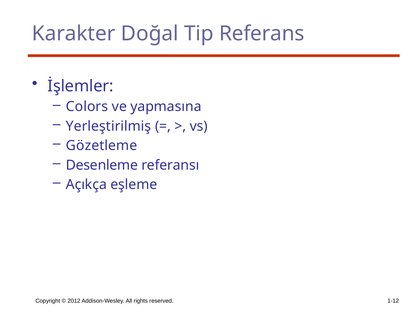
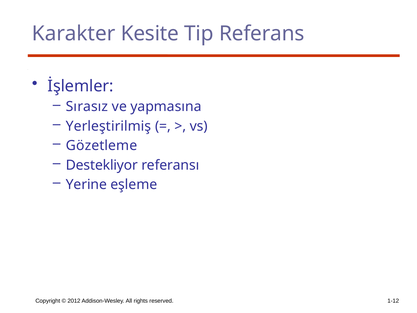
Doğal: Doğal -> Kesite (150, 33)
Colors: Colors -> Sırasız (87, 107)
Desenleme: Desenleme -> Destekliyor (102, 165)
Açıkça: Açıkça -> Yerine (86, 184)
